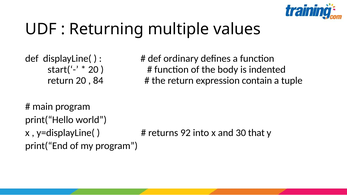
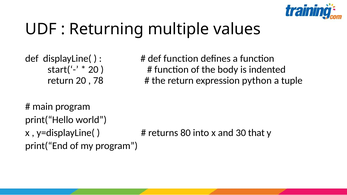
def ordinary: ordinary -> function (181, 59)
84: 84 -> 78 (98, 81)
contain: contain -> python (257, 81)
92: 92 -> 80 (186, 133)
